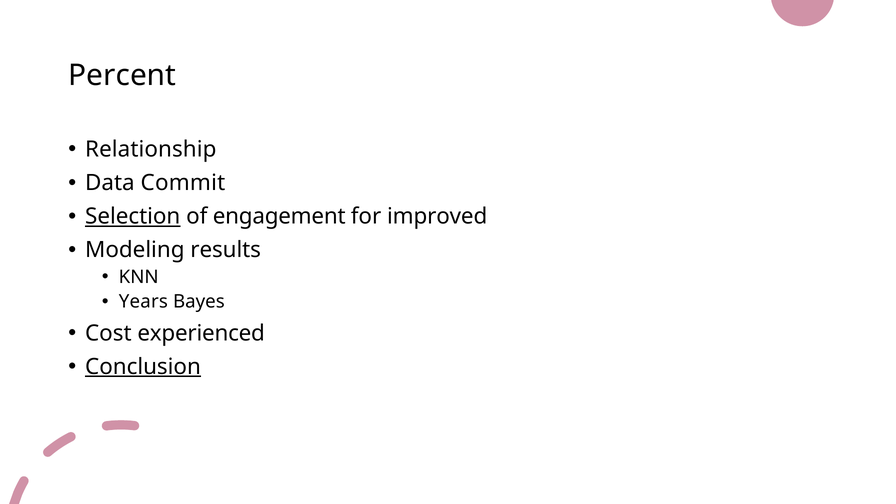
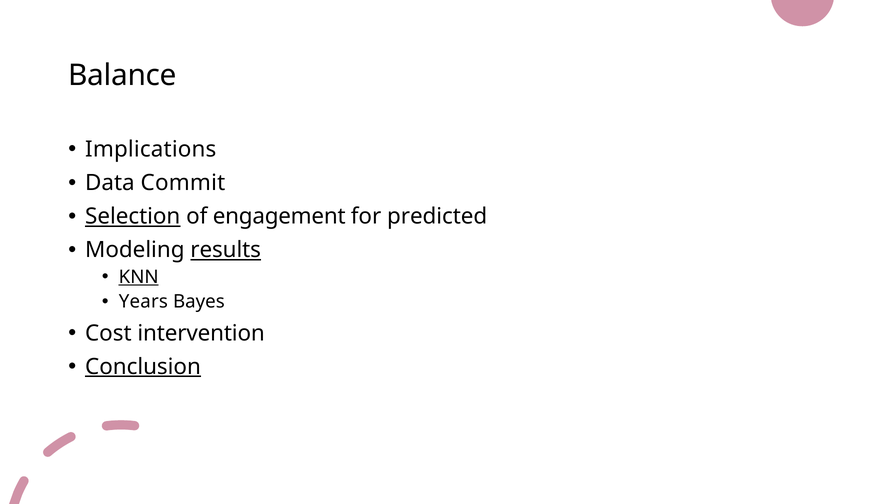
Percent: Percent -> Balance (122, 75)
Relationship: Relationship -> Implications (151, 149)
improved: improved -> predicted (437, 217)
results underline: none -> present (226, 250)
KNN underline: none -> present (139, 277)
experienced: experienced -> intervention (201, 333)
